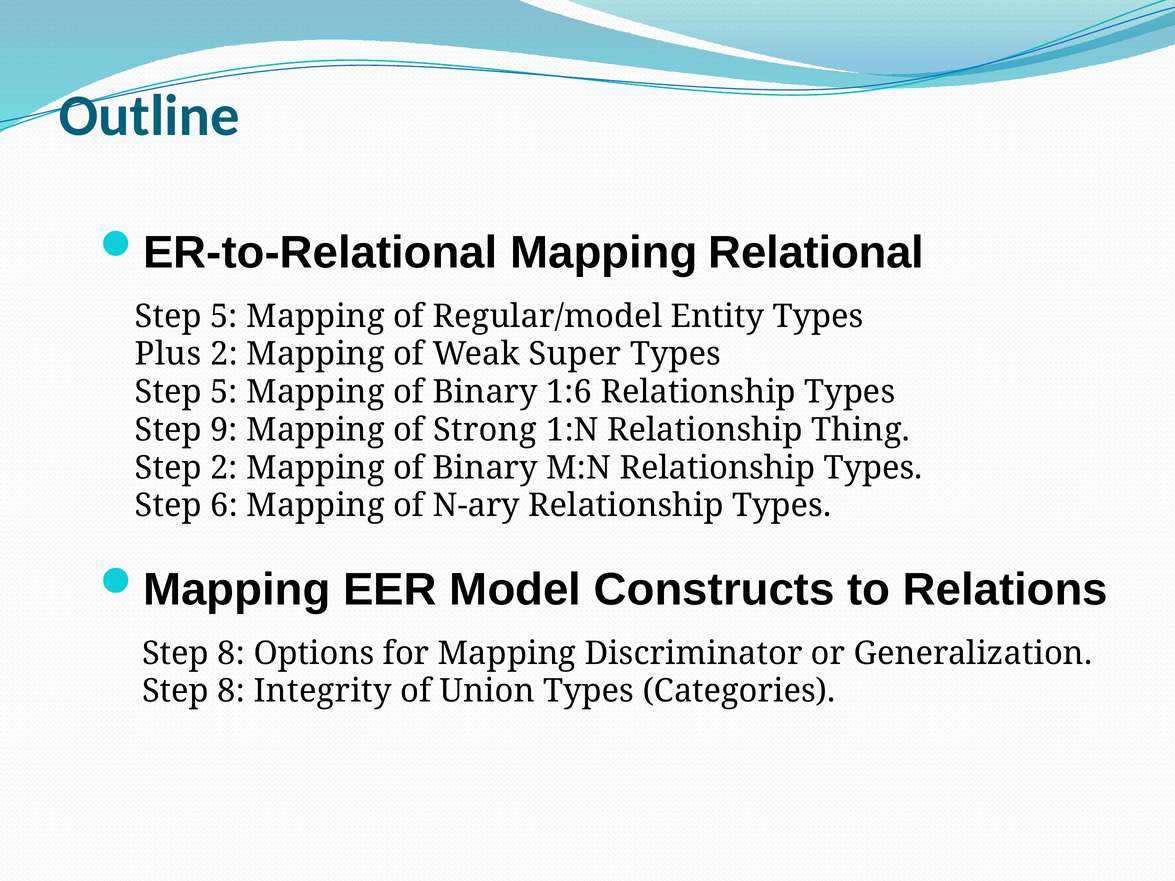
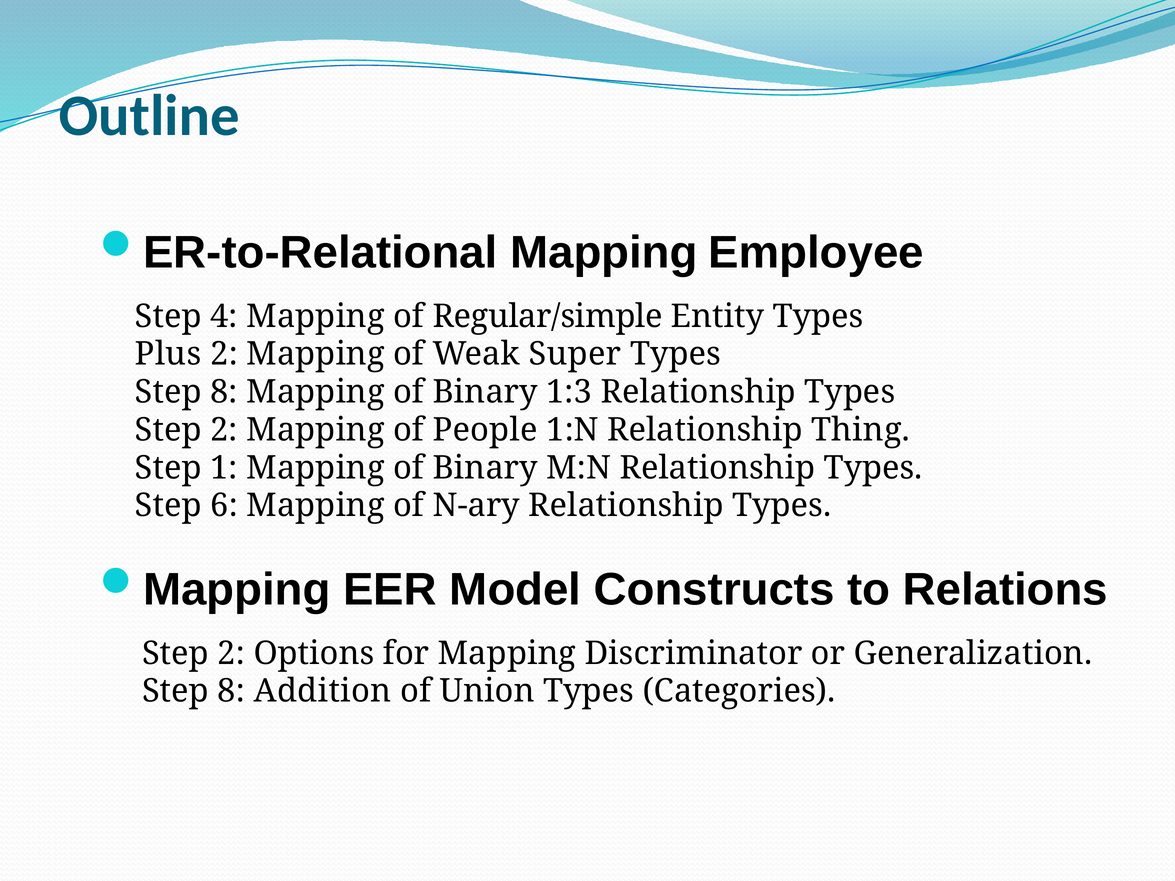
Relational: Relational -> Employee (816, 253)
5: 5 -> 4 (224, 316)
Regular/model: Regular/model -> Regular/simple (548, 316)
5: 5 -> 8 (224, 392)
1:6: 1:6 -> 1:3 (569, 392)
9: 9 -> 2 (224, 430)
Strong: Strong -> People (485, 430)
Step 2: 2 -> 1 (224, 468)
8: 8 -> 2 (231, 654)
Integrity: Integrity -> Addition (323, 691)
